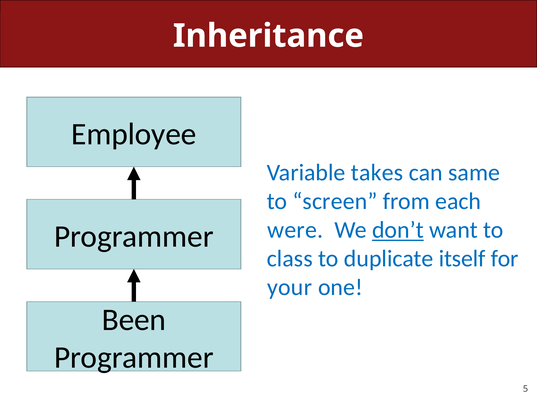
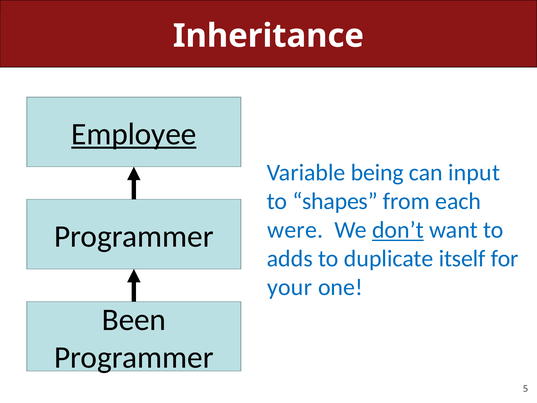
Employee underline: none -> present (134, 134)
takes: takes -> being (377, 173)
same: same -> input (474, 173)
screen: screen -> shapes (335, 201)
class: class -> adds (290, 259)
